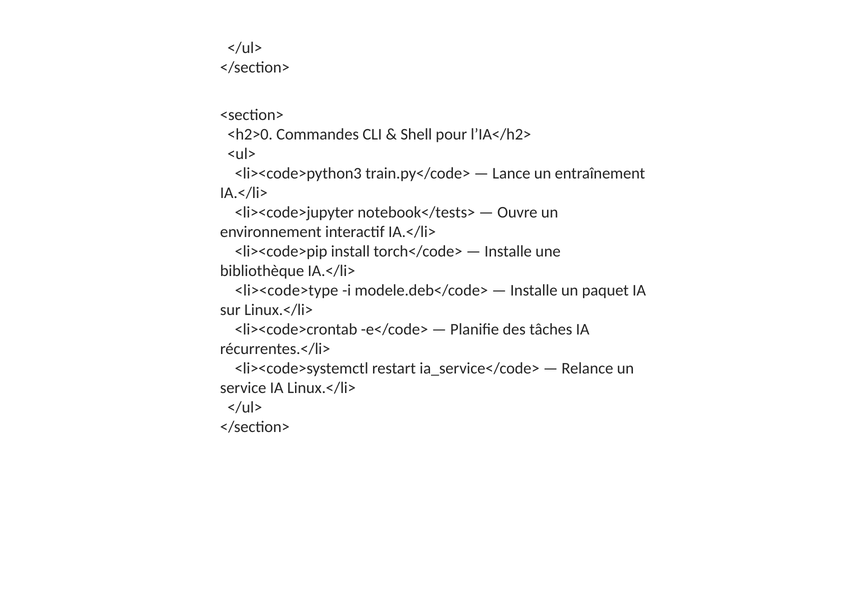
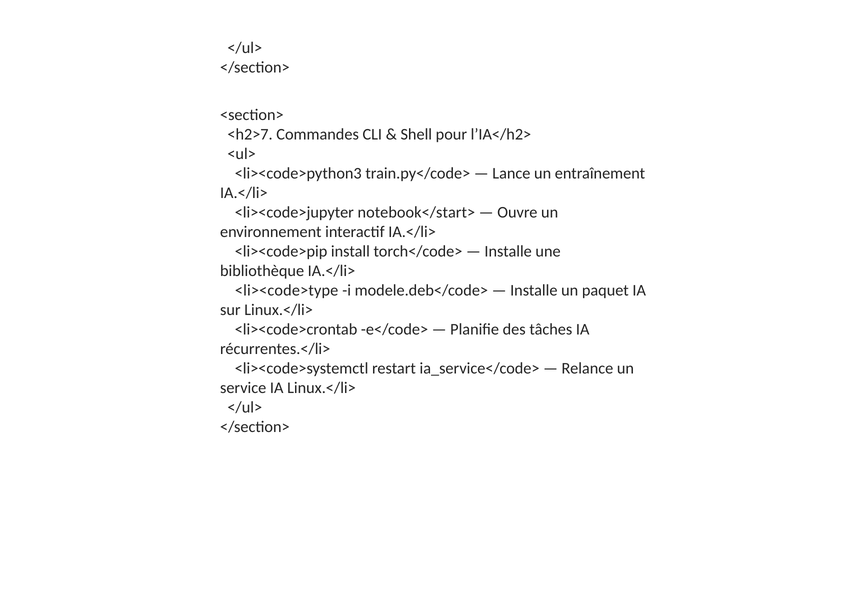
<h2>0: <h2>0 -> <h2>7 (250, 134)
notebook</tests>: notebook</tests> -> notebook</start> (416, 212)
